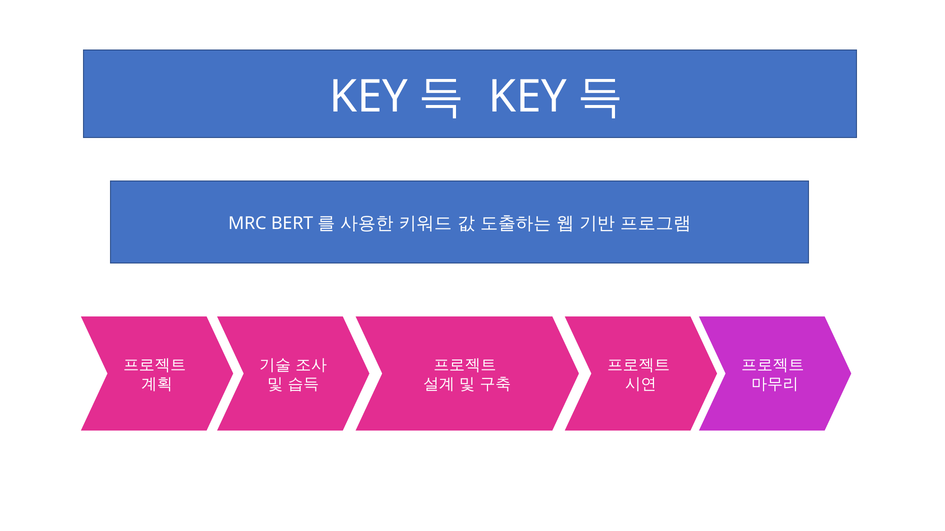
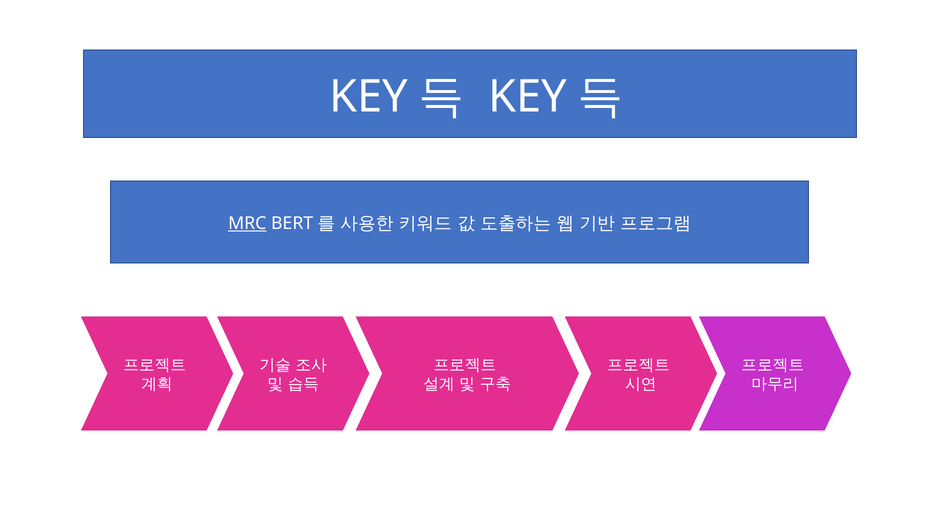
MRC underline: none -> present (247, 224)
